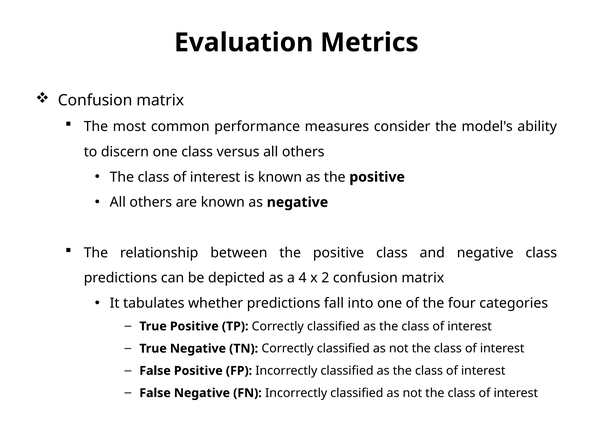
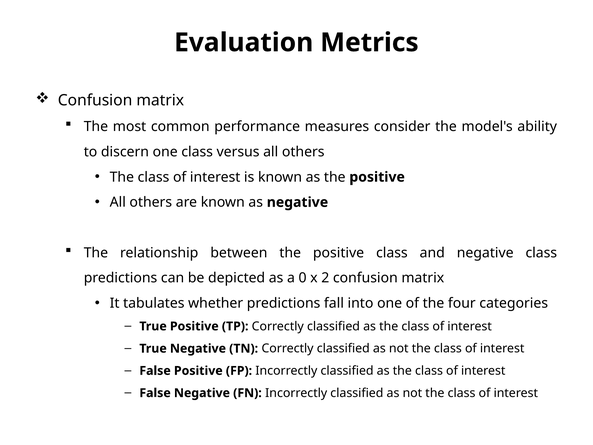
4: 4 -> 0 (303, 278)
